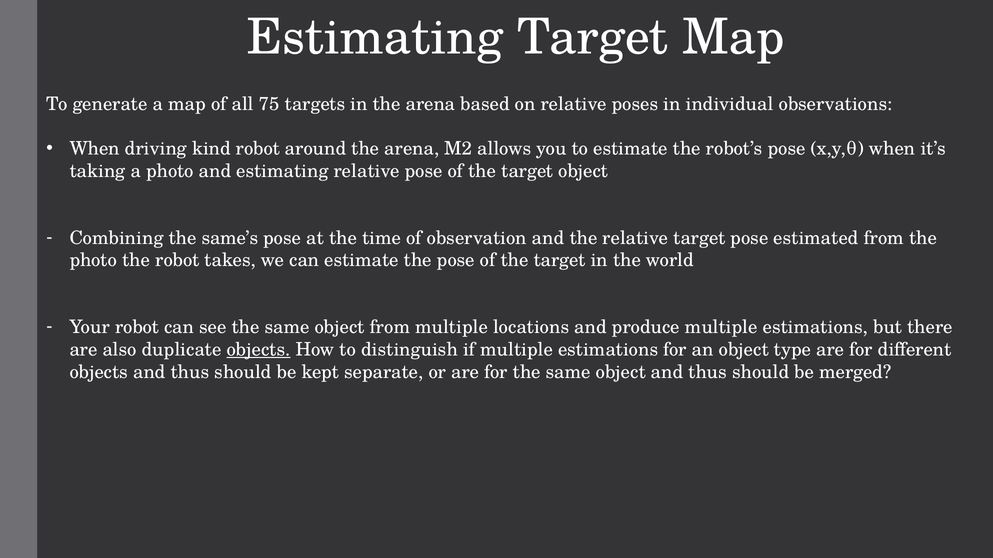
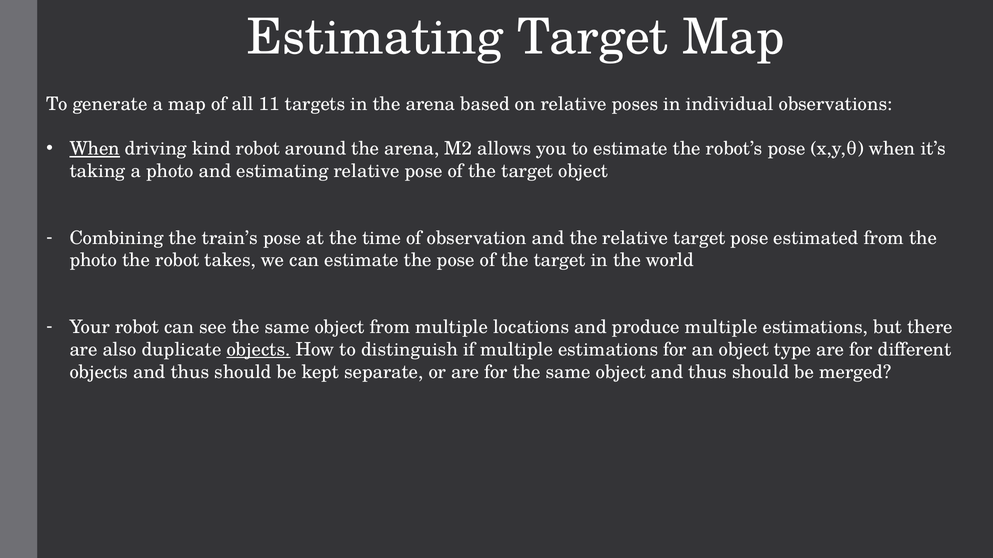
75: 75 -> 11 (269, 104)
When underline: none -> present (95, 149)
same’s: same’s -> train’s (230, 238)
